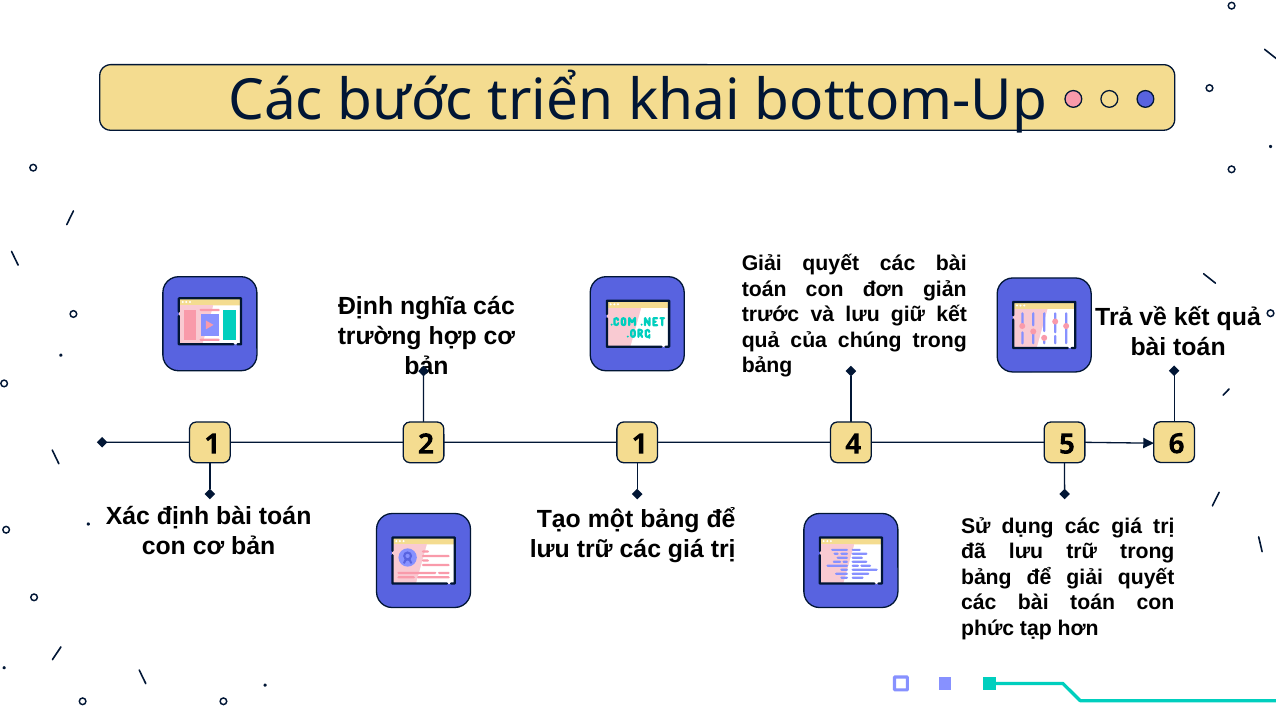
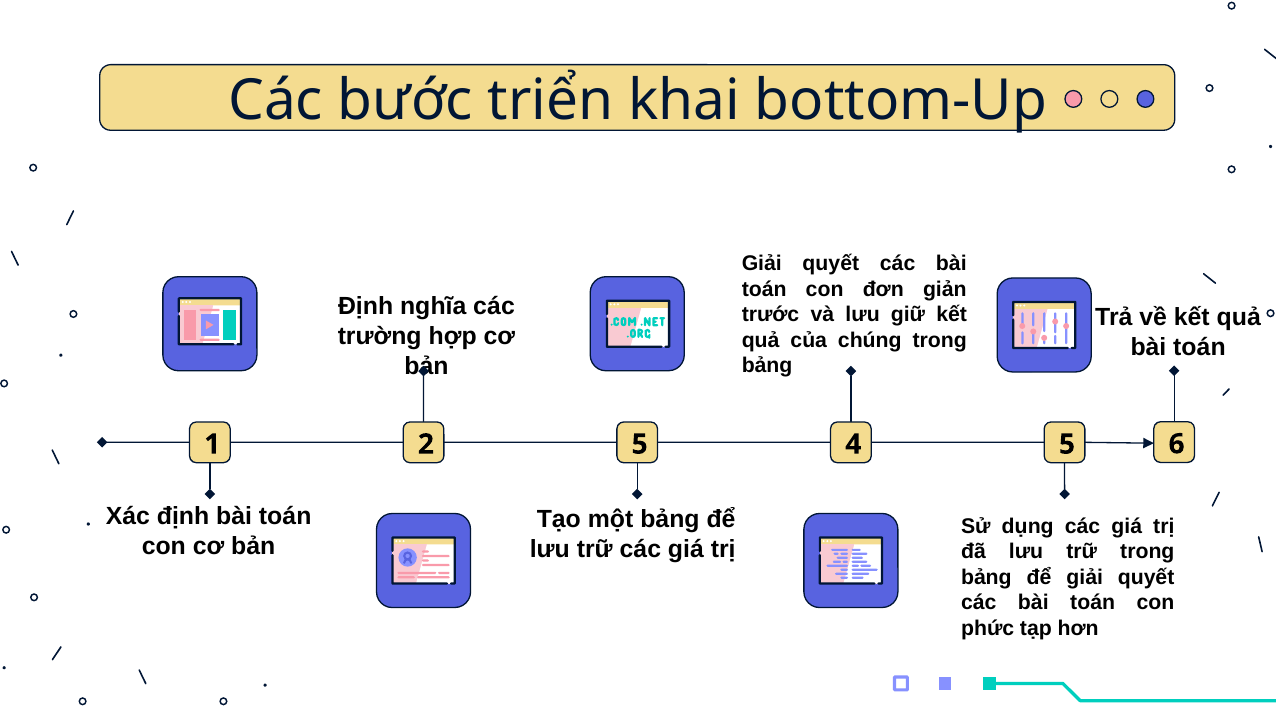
2 1: 1 -> 5 (640, 444)
